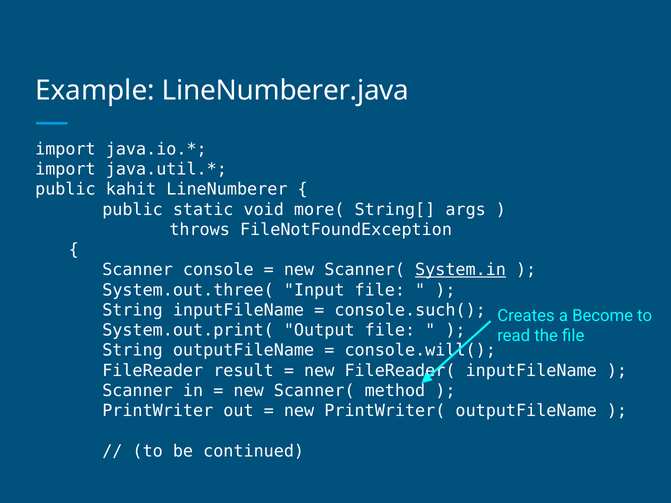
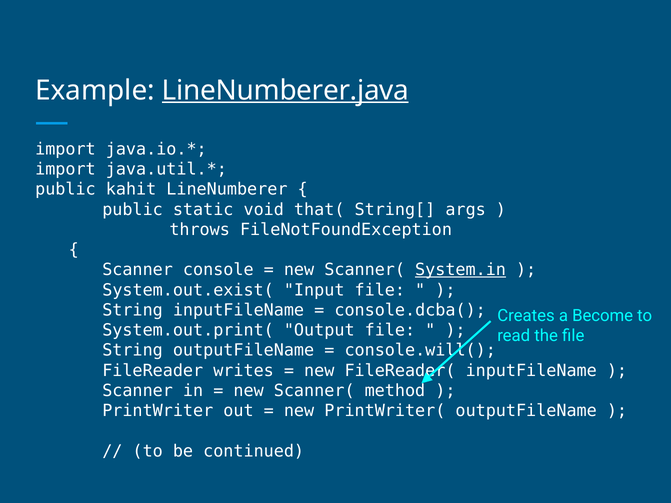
LineNumberer.java underline: none -> present (286, 90)
more(: more( -> that( (319, 210)
System.out.three(: System.out.three( -> System.out.exist( (188, 290)
console.such(: console.such( -> console.dcba( (410, 310)
result: result -> writes (244, 371)
